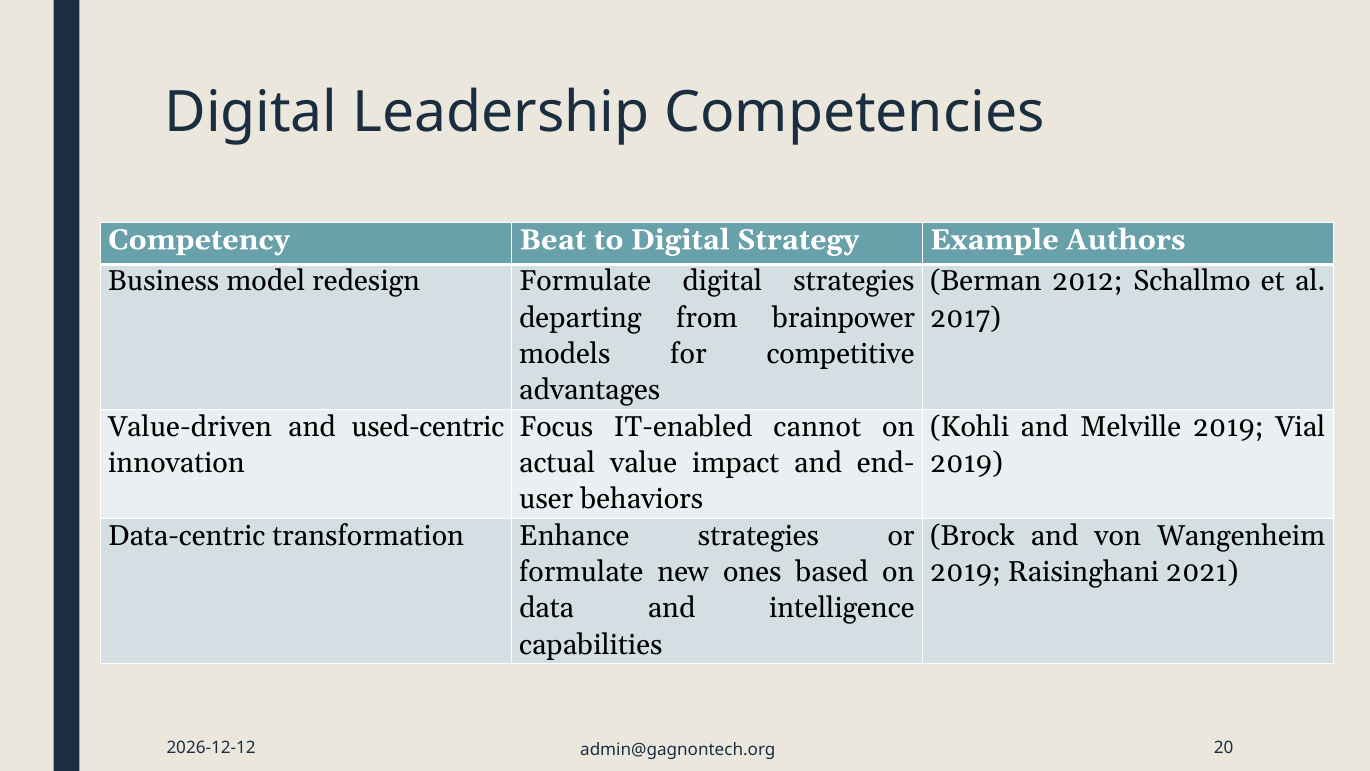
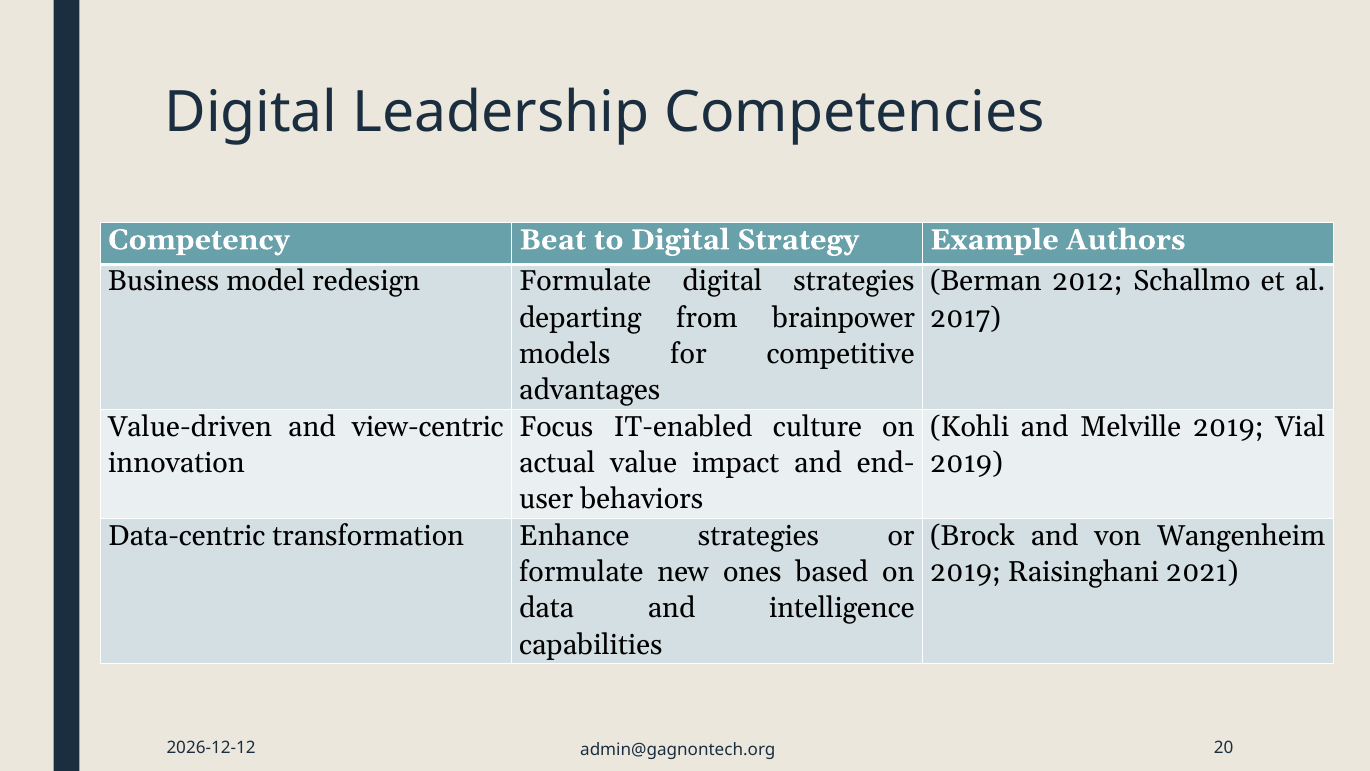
used-centric: used-centric -> view-centric (428, 427)
cannot: cannot -> culture (817, 427)
